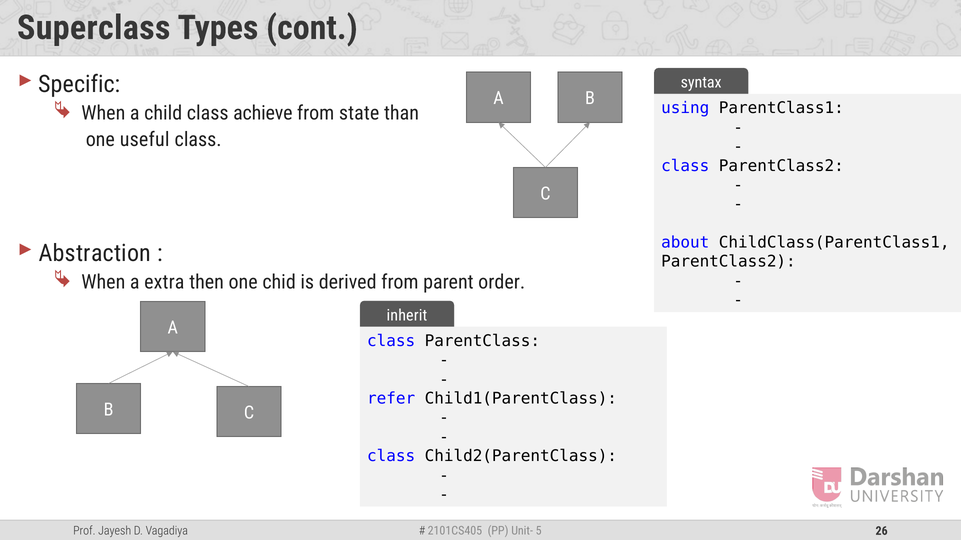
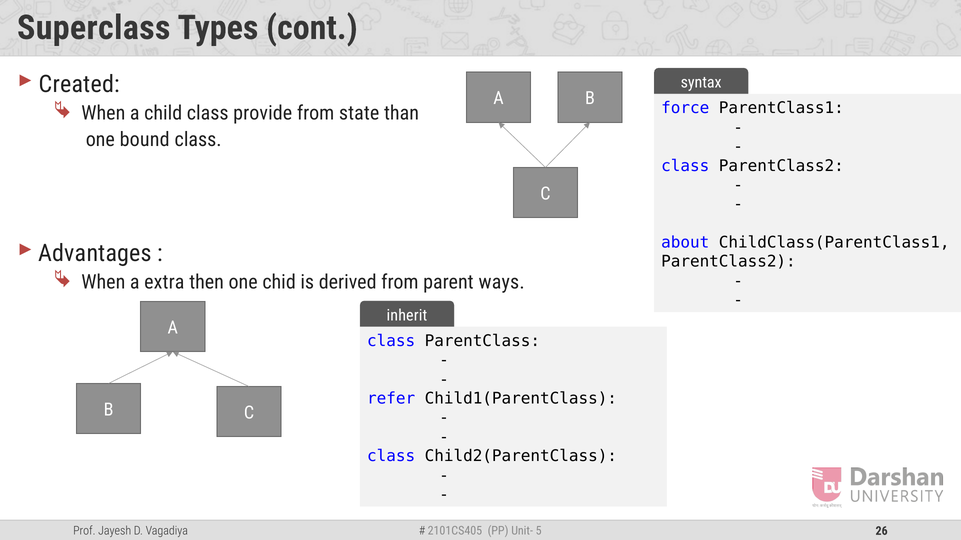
Specific: Specific -> Created (79, 84)
using: using -> force (685, 108)
achieve: achieve -> provide (263, 113)
useful: useful -> bound (145, 140)
Abstraction: Abstraction -> Advantages (95, 254)
order: order -> ways (502, 282)
